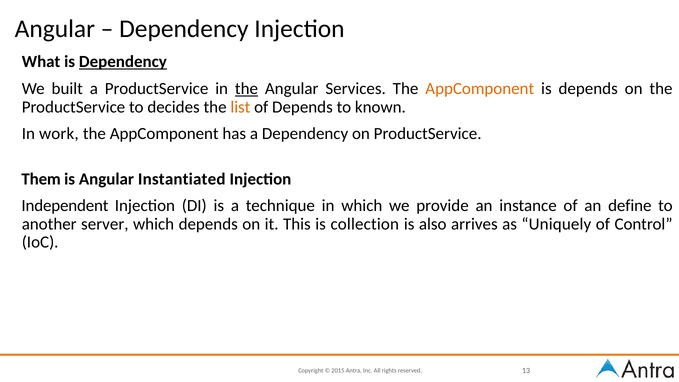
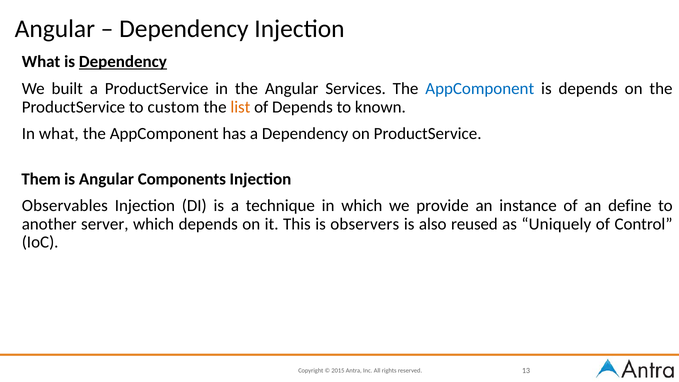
the underline: present -> none (247, 89)
AppComponent colour: orange -> blue (480, 89)
decides: decides -> custom (173, 107)
In work: work -> what (59, 134)
Instantiated: Instantiated -> Components (182, 179)
Independent: Independent -> Observables (65, 206)
collection: collection -> observers (365, 224)
arrives: arrives -> reused (474, 224)
